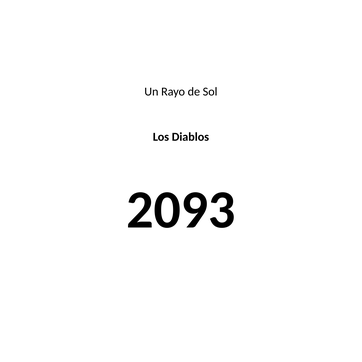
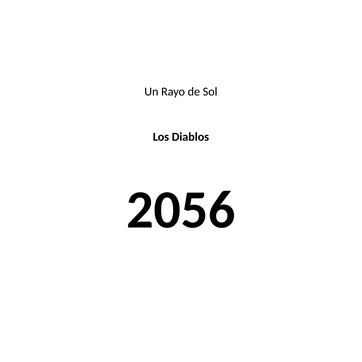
2093: 2093 -> 2056 (181, 210)
